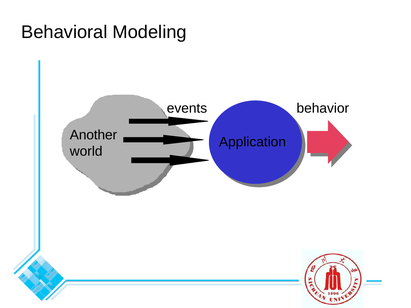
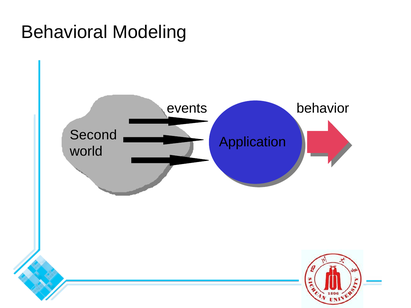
Another: Another -> Second (93, 135)
